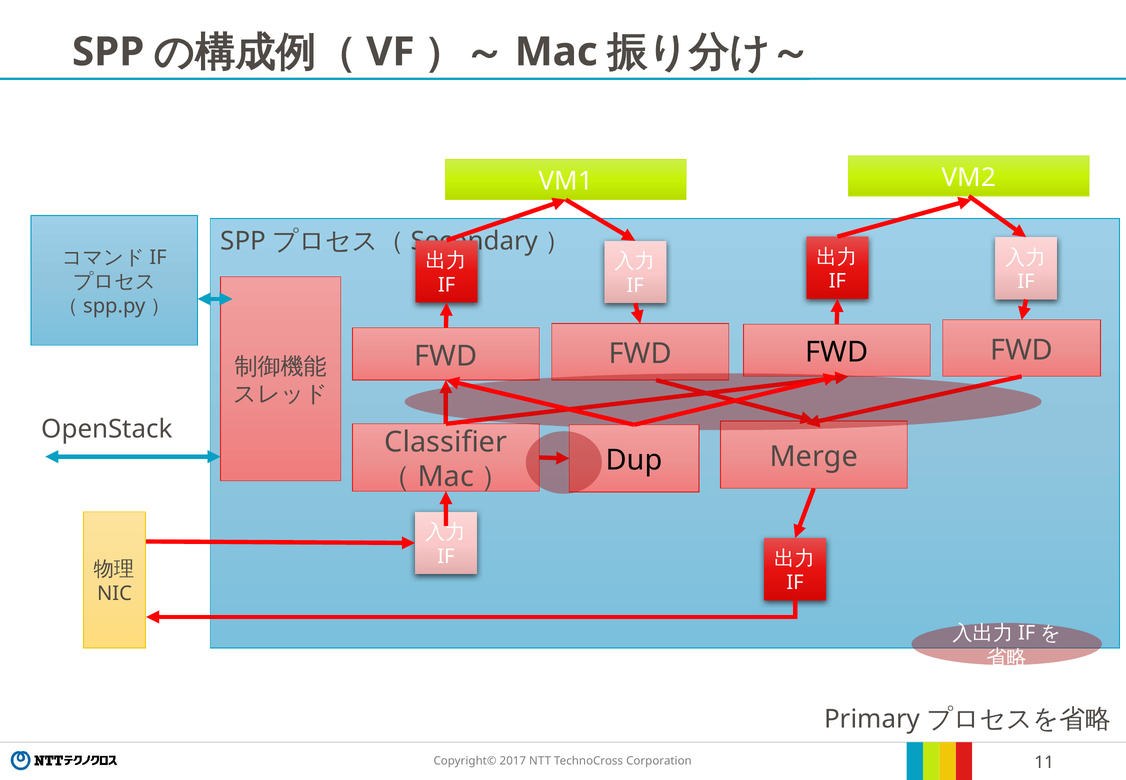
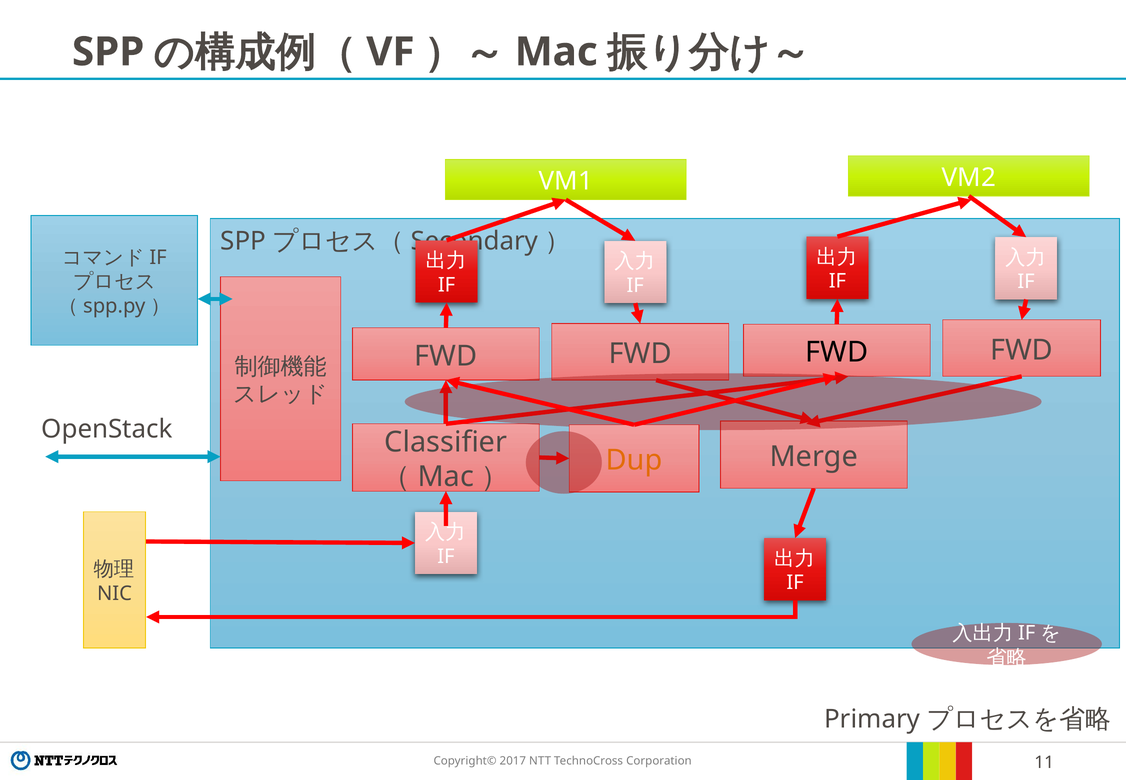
Dup colour: black -> orange (634, 460)
